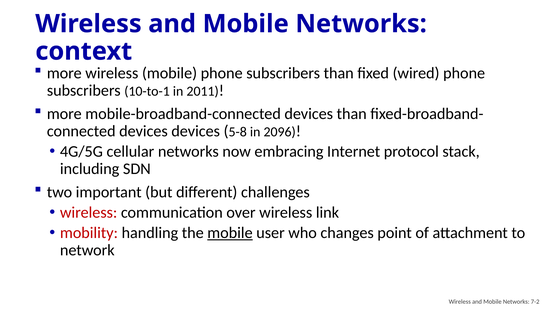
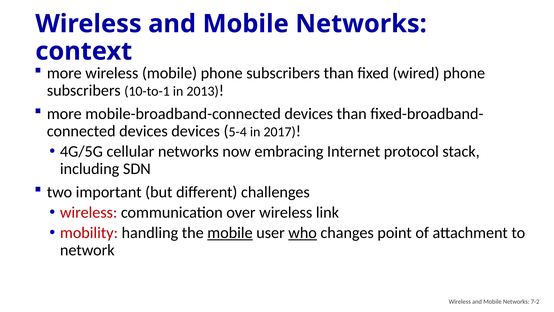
2011: 2011 -> 2013 (203, 91)
5-8: 5-8 -> 5-4 (238, 132)
2096: 2096 -> 2017 (280, 132)
who underline: none -> present (303, 233)
